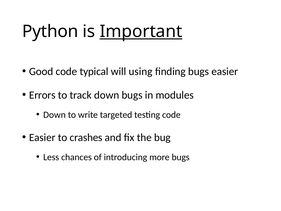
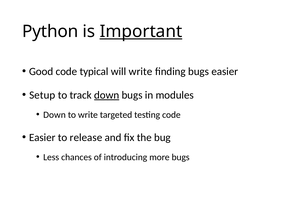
will using: using -> write (141, 71)
Errors: Errors -> Setup (42, 95)
down underline: none -> present (107, 95)
crashes: crashes -> release (86, 137)
